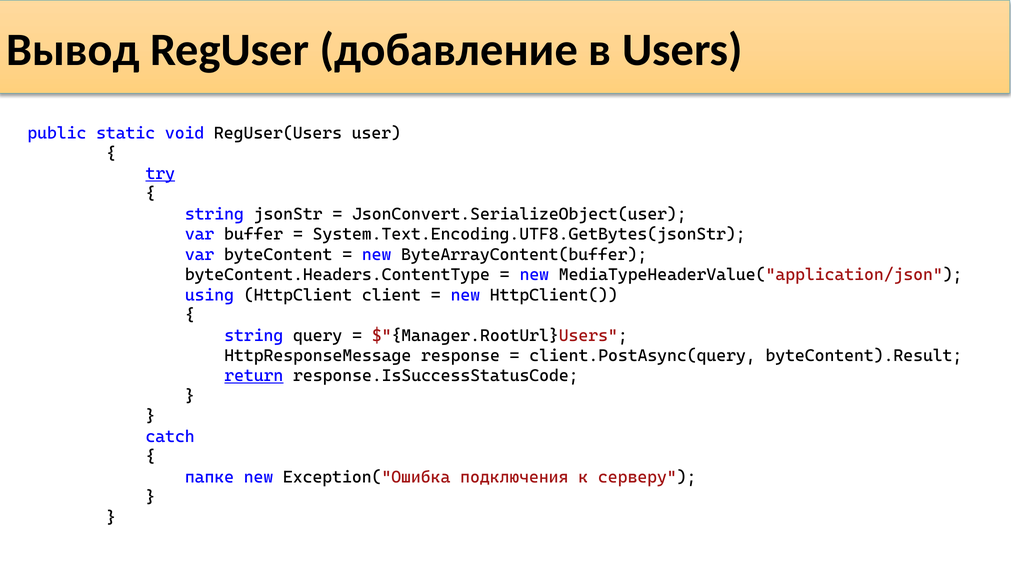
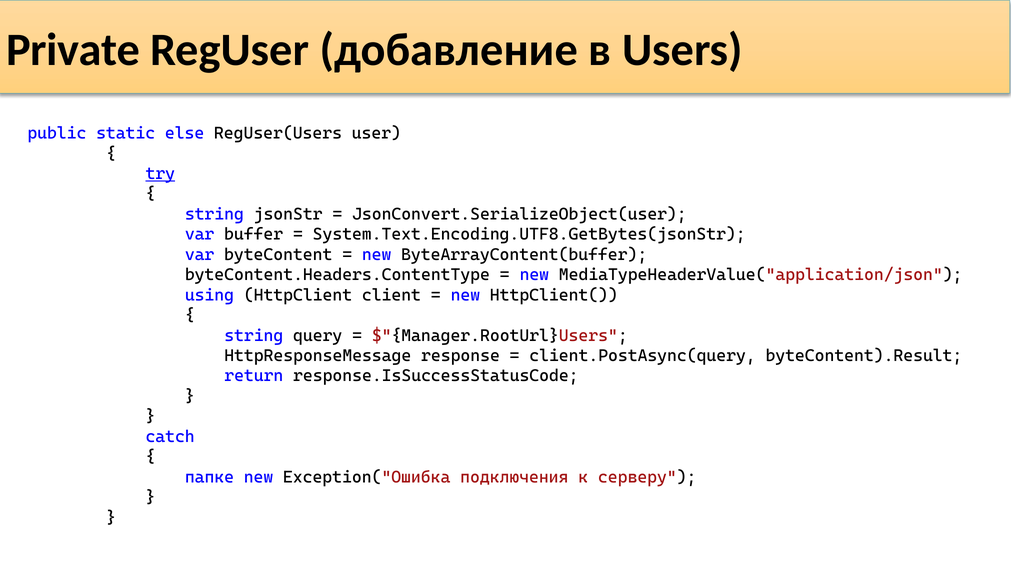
Вывод: Вывод -> Private (73, 50)
void: void -> else (185, 133)
return underline: present -> none (254, 376)
